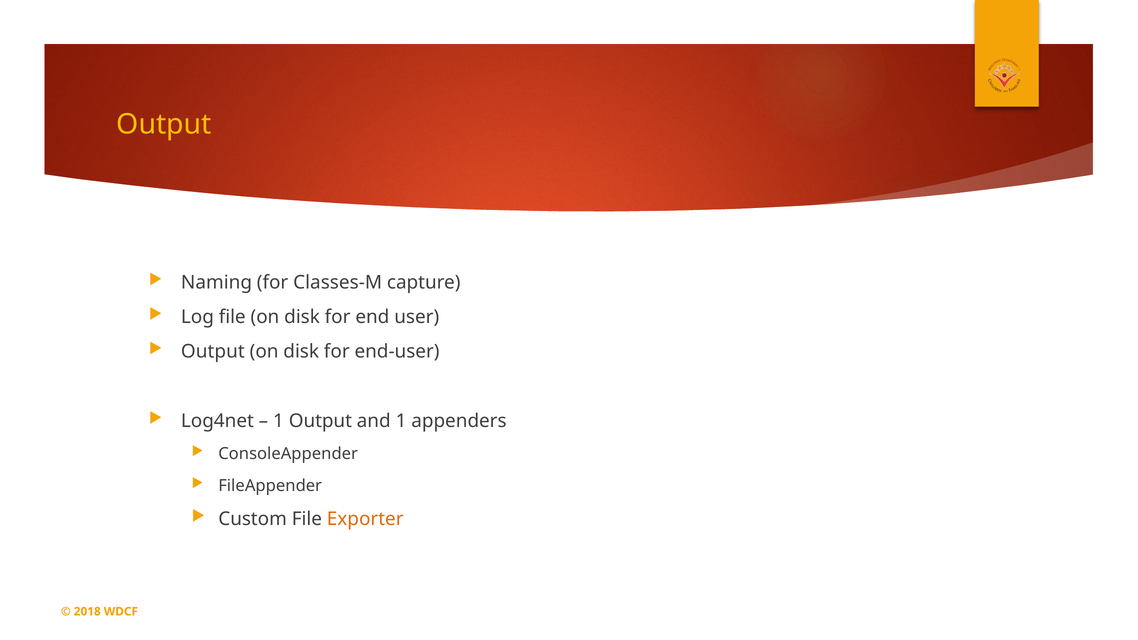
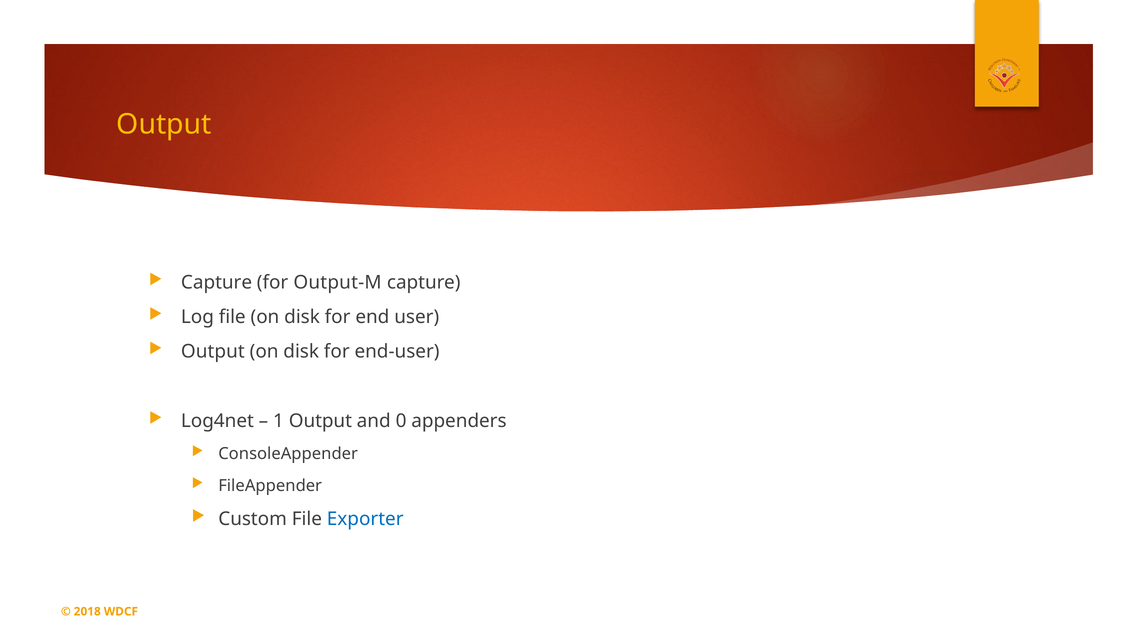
Naming: Naming -> Capture (217, 283)
Classes-M: Classes-M -> Output-M (338, 283)
and 1: 1 -> 0 (401, 421)
Exporter colour: orange -> blue (365, 519)
